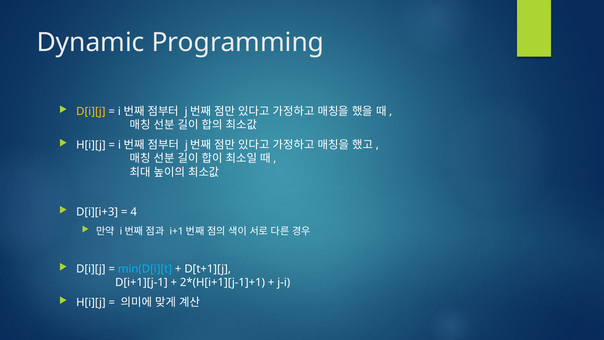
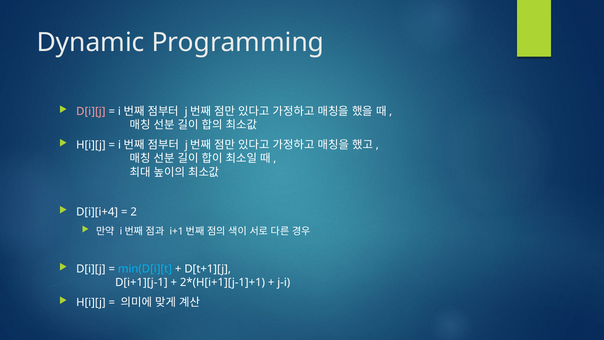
D[i][j colour: yellow -> pink (91, 112)
D[i][i+3: D[i][i+3 -> D[i][i+4 (97, 212)
4: 4 -> 2 (134, 212)
